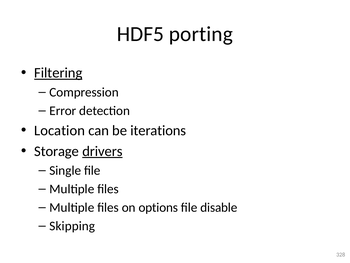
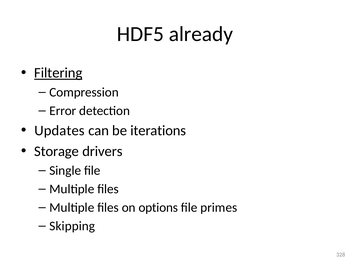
porting: porting -> already (201, 34)
Location: Location -> Updates (59, 130)
drivers underline: present -> none (102, 151)
disable: disable -> primes (219, 207)
